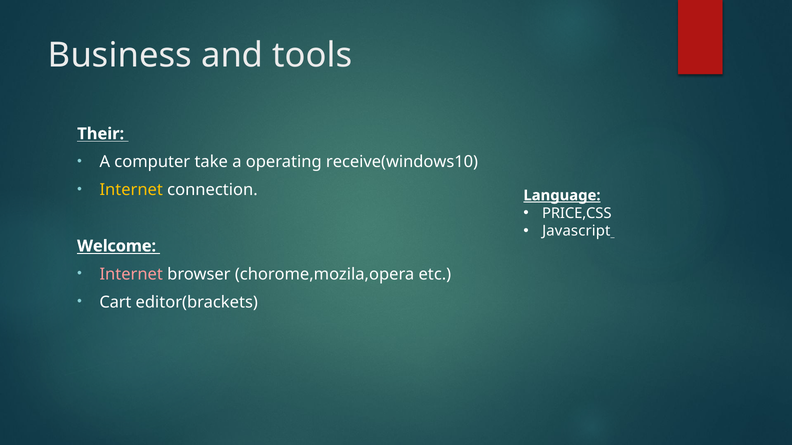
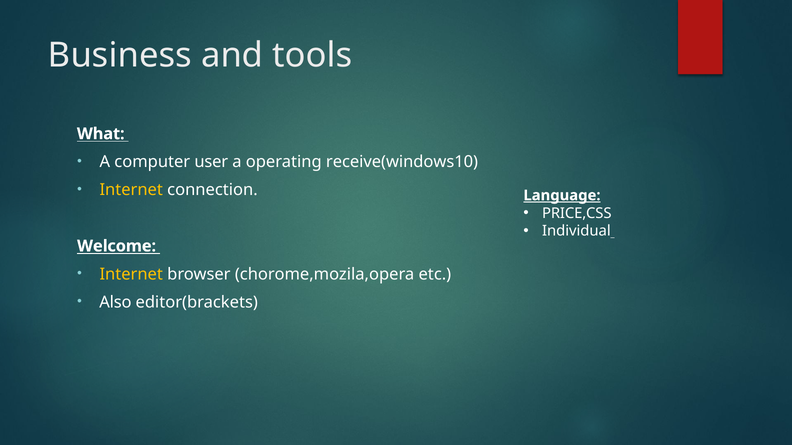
Their: Their -> What (101, 134)
take: take -> user (211, 162)
Javascript: Javascript -> Individual (576, 231)
Internet colour: pink -> yellow (131, 274)
Cart: Cart -> Also (115, 302)
